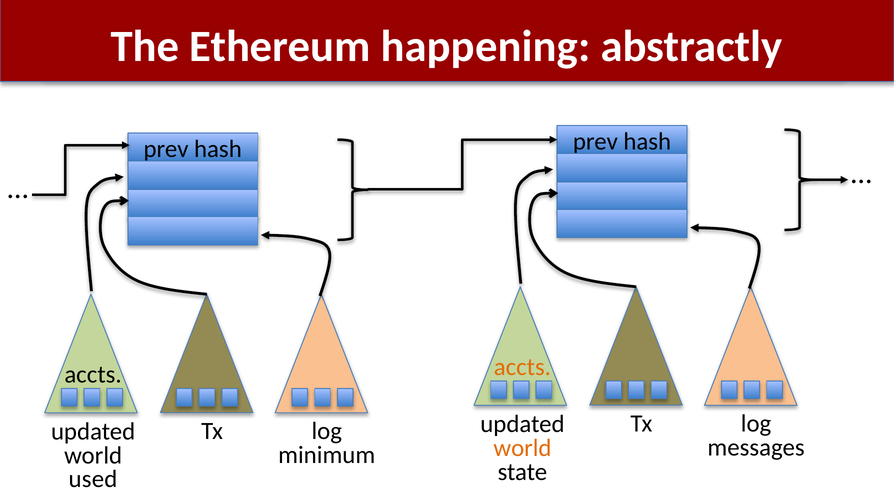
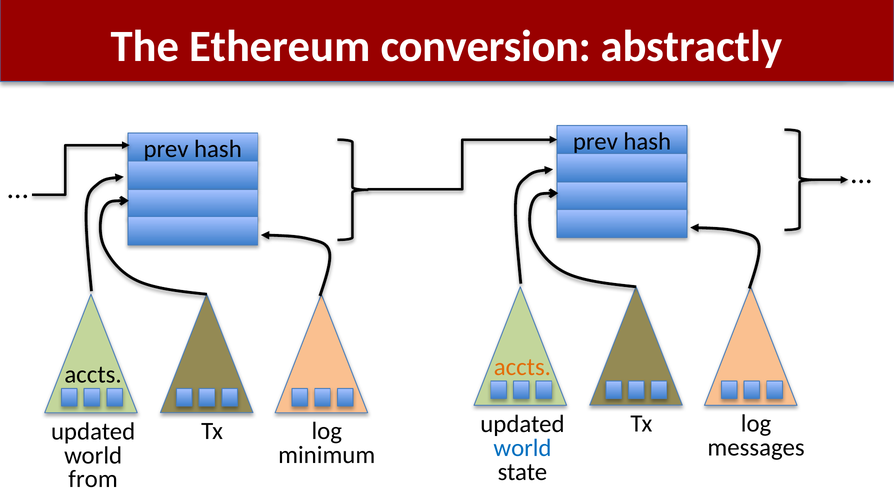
happening: happening -> conversion (486, 47)
world colour: orange -> blue (522, 448)
used: used -> from (93, 479)
